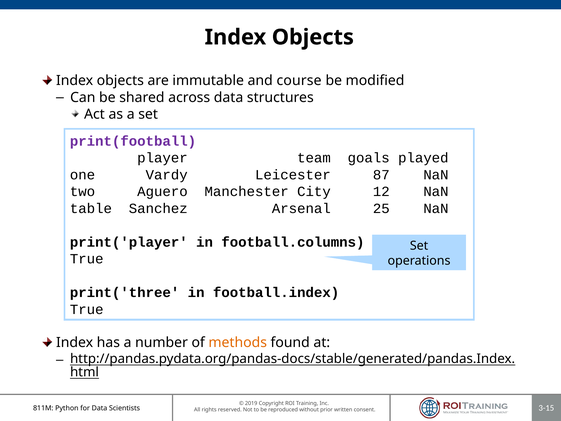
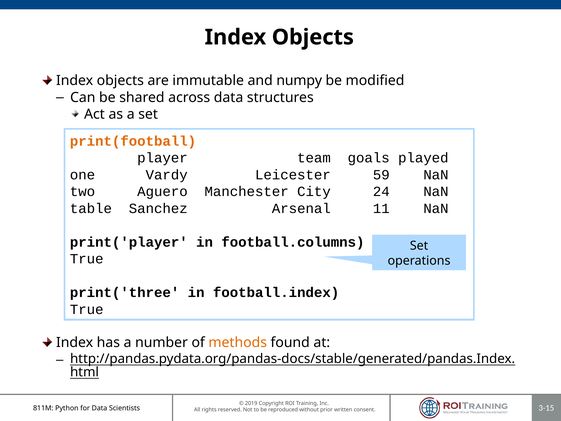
course: course -> numpy (299, 81)
print(football colour: purple -> orange (133, 141)
87: 87 -> 59 (381, 175)
12: 12 -> 24 (381, 191)
25: 25 -> 11 (381, 208)
